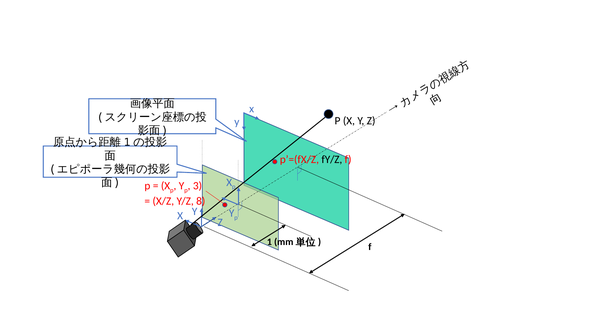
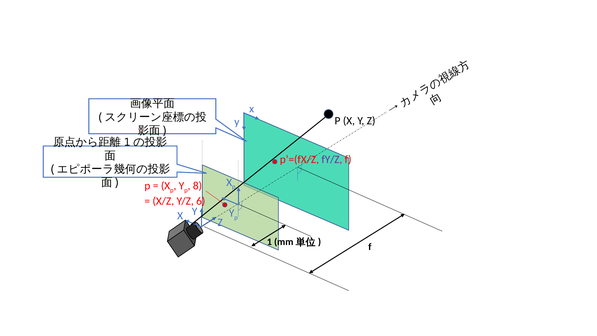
fY/Z colour: black -> purple (332, 159)
3: 3 -> 8 (197, 186)
8: 8 -> 6 (201, 201)
